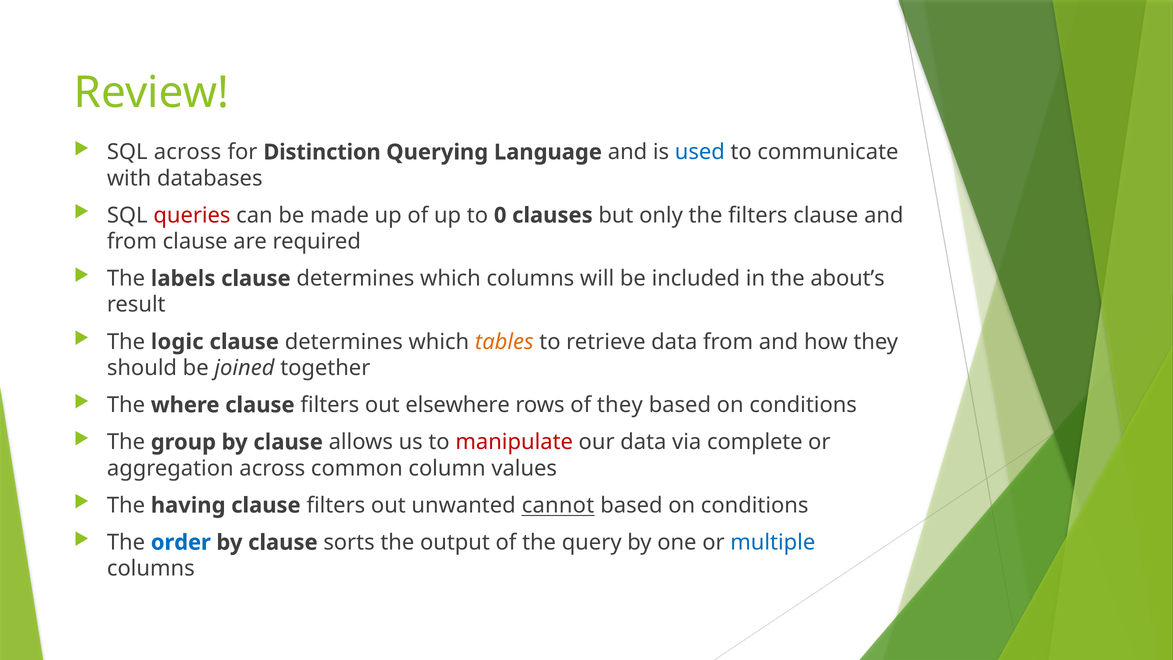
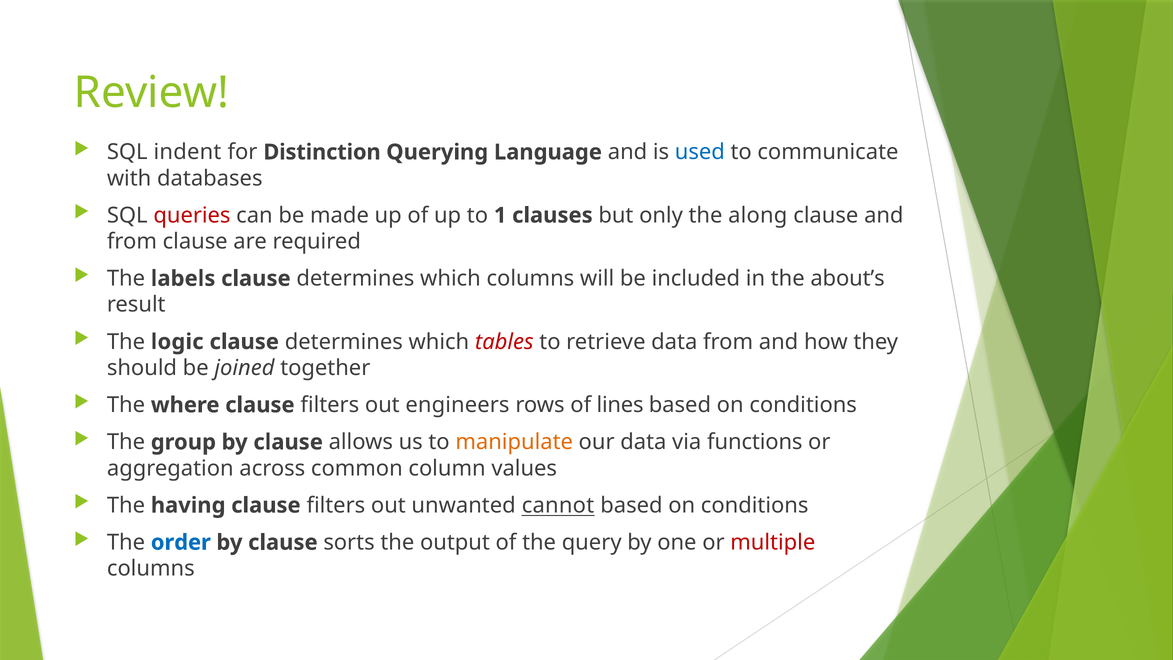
SQL across: across -> indent (188, 152)
0: 0 -> 1 (500, 215)
the filters: filters -> along (758, 215)
tables colour: orange -> red (504, 342)
elsewhere: elsewhere -> engineers (457, 405)
of they: they -> lines (620, 405)
manipulate colour: red -> orange (514, 442)
complete: complete -> functions (755, 442)
multiple colour: blue -> red (773, 542)
